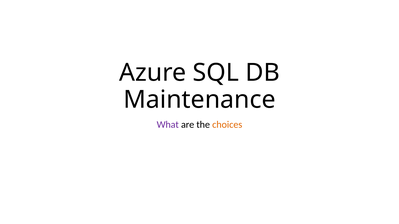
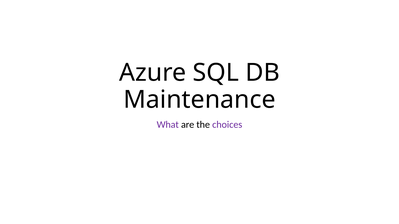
choices colour: orange -> purple (227, 125)
